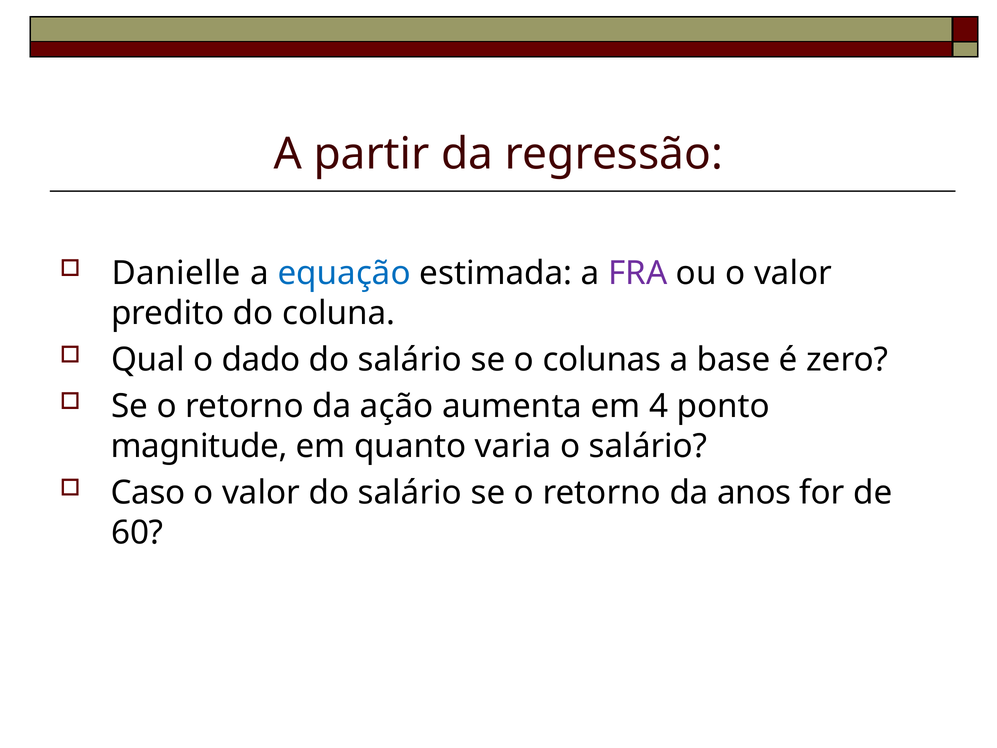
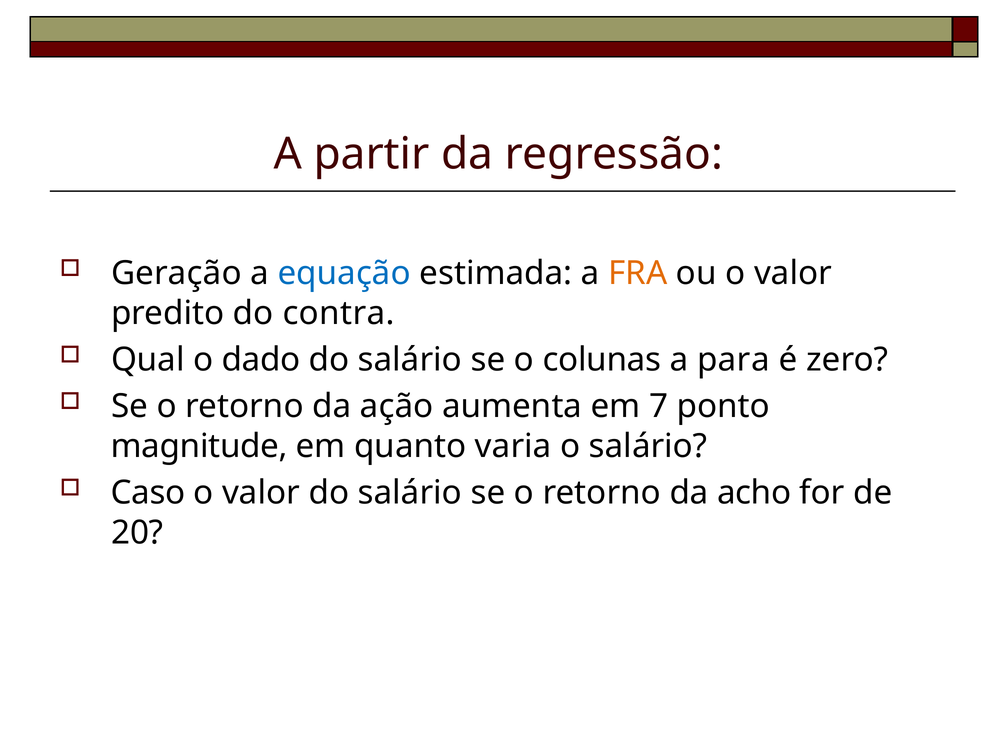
Danielle: Danielle -> Geração (176, 273)
FRA colour: purple -> orange (638, 273)
coluna: coluna -> contra (339, 313)
base: base -> para (733, 360)
4: 4 -> 7 (659, 406)
anos: anos -> acho (754, 492)
60: 60 -> 20 (137, 532)
